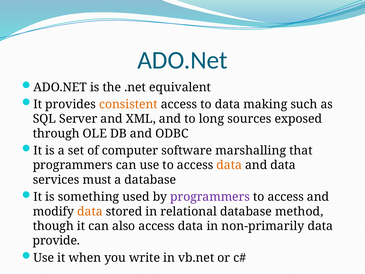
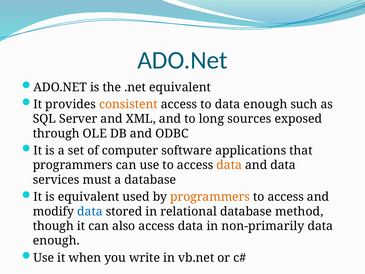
to data making: making -> enough (265, 104)
marshalling: marshalling -> applications (251, 150)
is something: something -> equivalent (89, 197)
programmers colour: purple -> orange (210, 197)
data colour: orange -> blue (90, 211)
provide: provide -> enough (56, 240)
